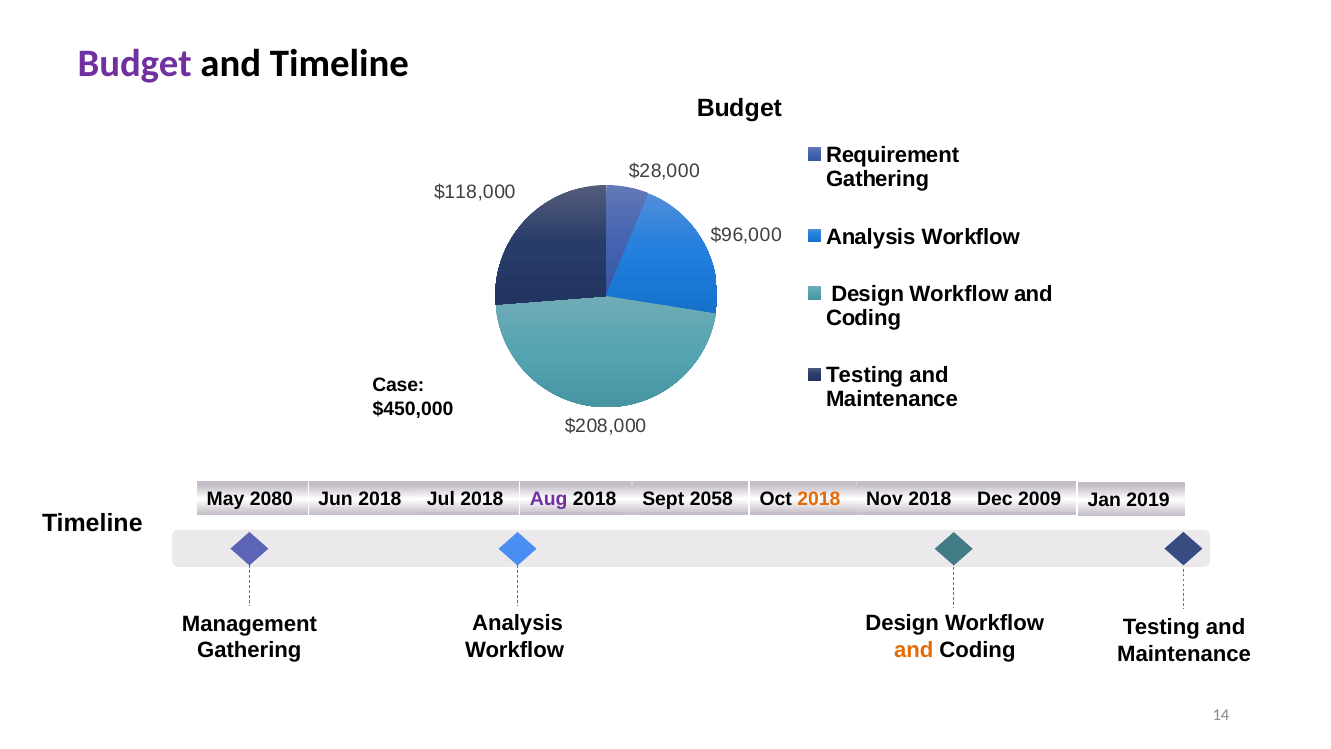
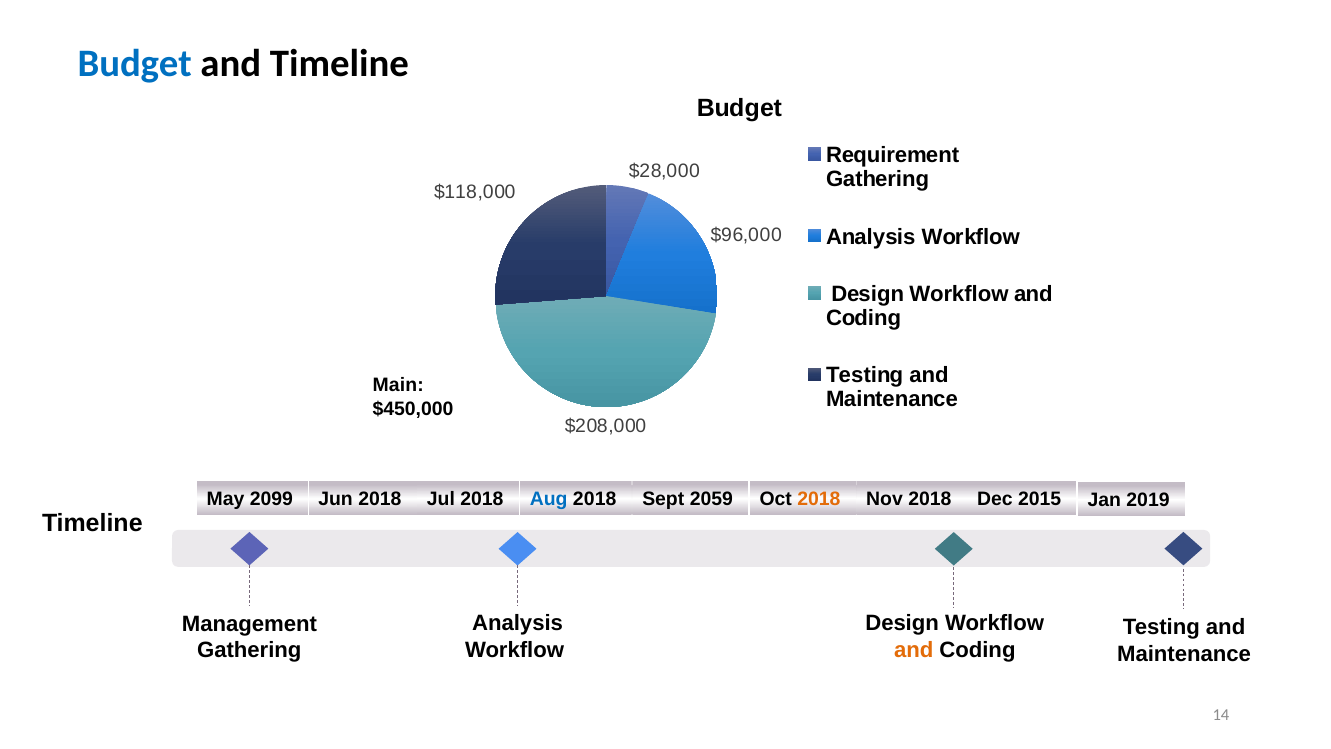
Budget colour: purple -> blue (135, 63)
Case: Case -> Main (398, 385)
2080: 2080 -> 2099 (271, 499)
Aug colour: purple -> blue (549, 499)
2058: 2058 -> 2059 (711, 499)
2009: 2009 -> 2015 (1040, 499)
